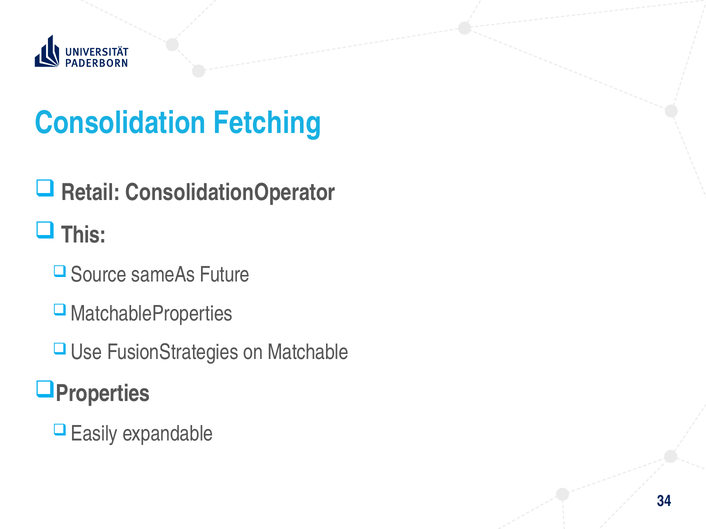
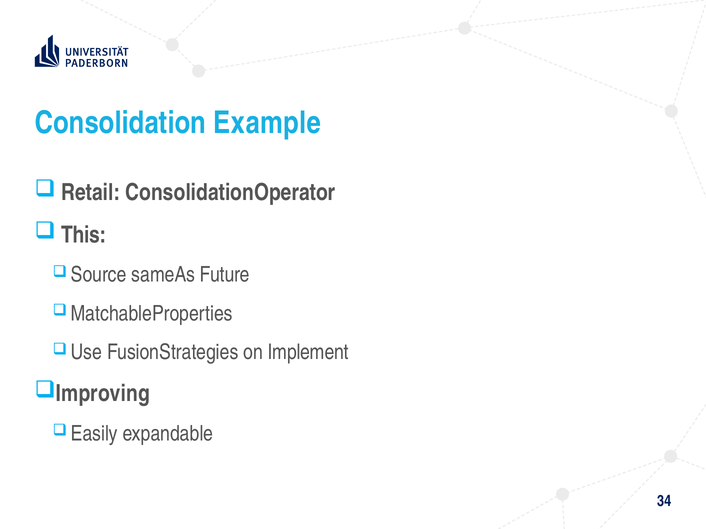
Fetching: Fetching -> Example (267, 123)
Matchable: Matchable -> Implement (308, 353)
Properties: Properties -> Improving (103, 394)
